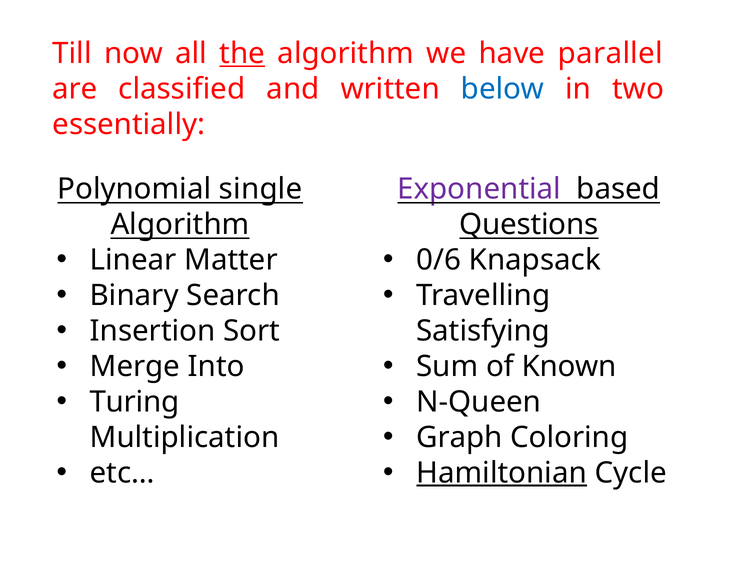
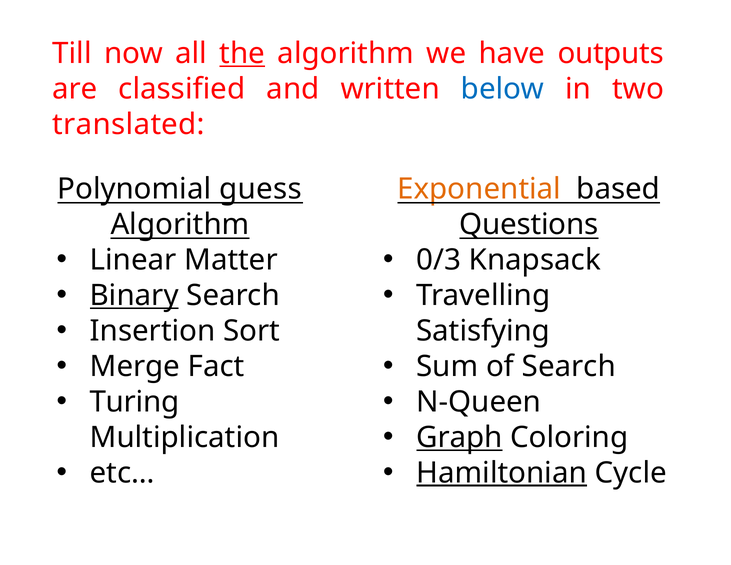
parallel: parallel -> outputs (611, 54)
essentially: essentially -> translated (129, 125)
single: single -> guess (261, 189)
Exponential colour: purple -> orange (479, 189)
0/6: 0/6 -> 0/3 (439, 260)
Binary underline: none -> present (134, 296)
Into: Into -> Fact (216, 366)
of Known: Known -> Search (569, 366)
Graph underline: none -> present (459, 437)
